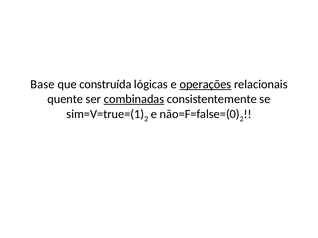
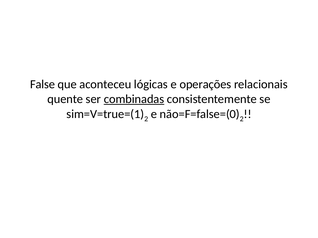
Base: Base -> False (43, 85)
construída: construída -> aconteceu (105, 85)
operações underline: present -> none (205, 85)
